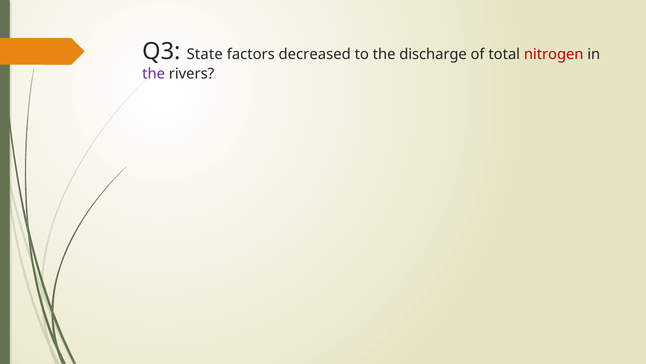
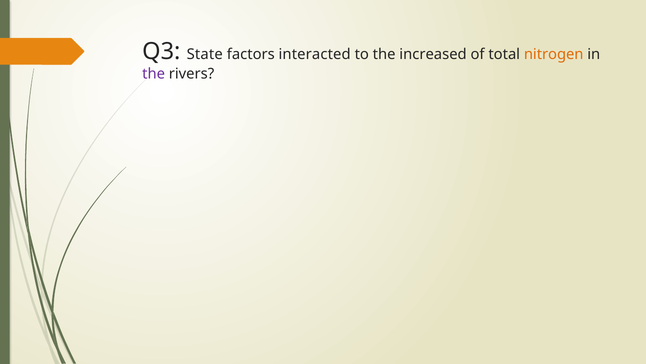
decreased: decreased -> interacted (315, 54)
discharge: discharge -> increased (433, 54)
nitrogen colour: red -> orange (554, 54)
